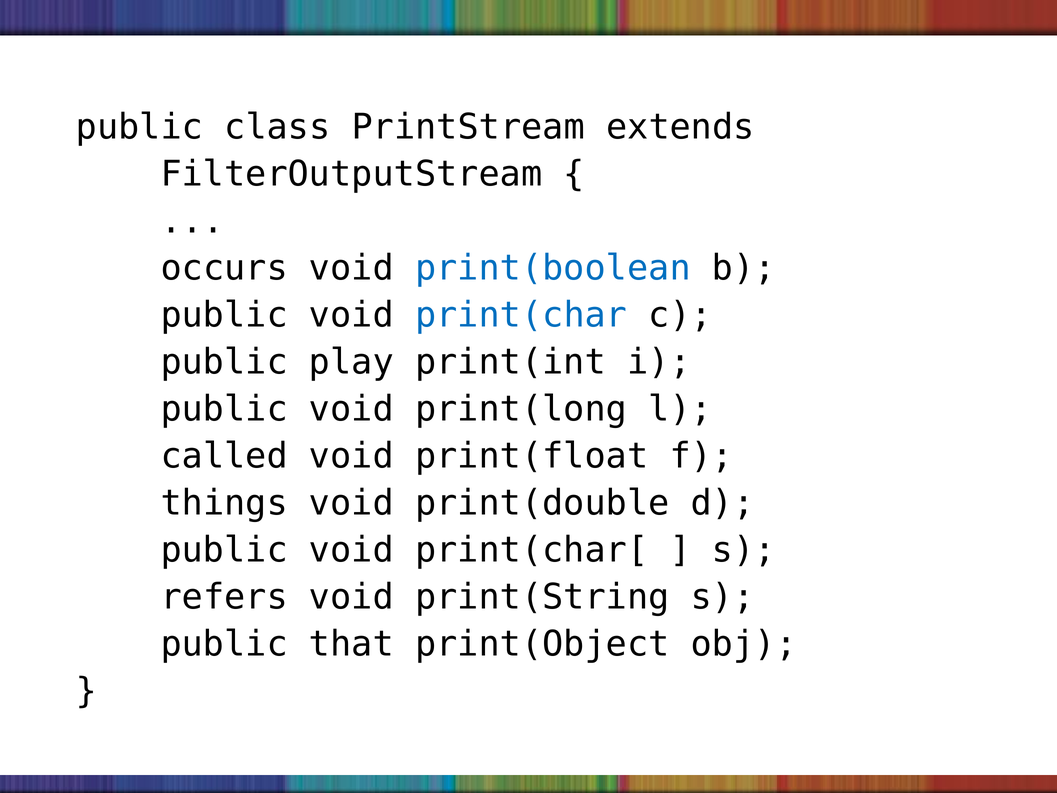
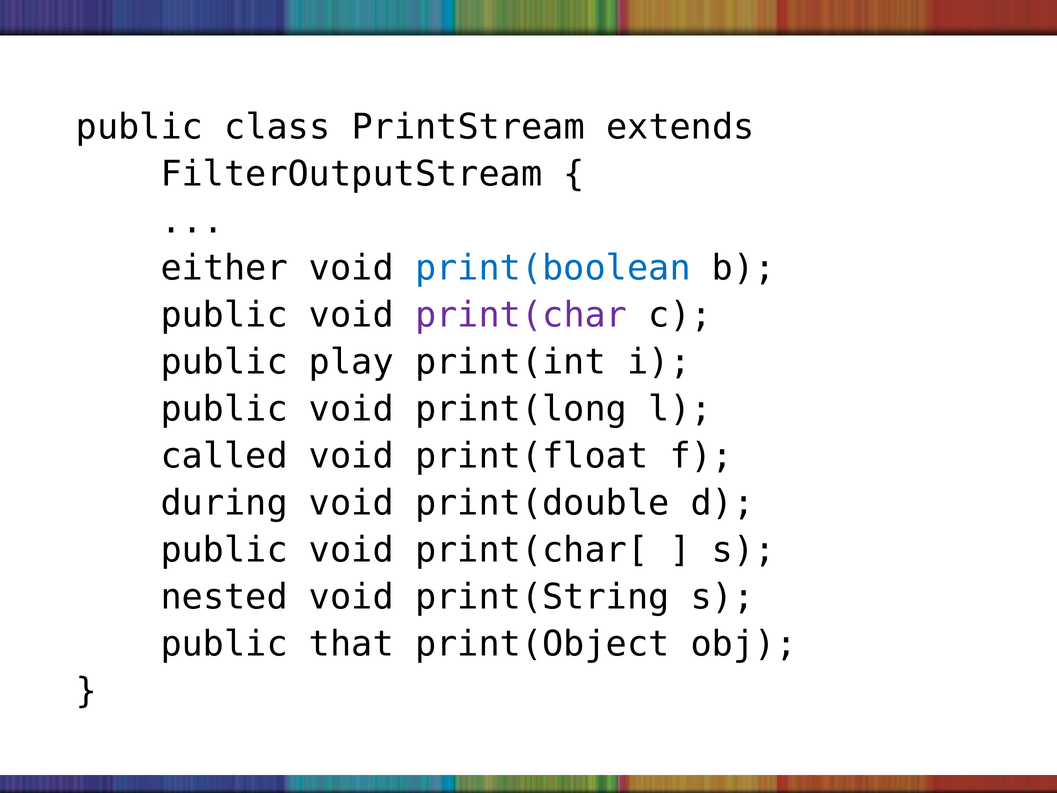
occurs: occurs -> either (224, 268)
print(char colour: blue -> purple (521, 315)
things: things -> during (224, 503)
refers: refers -> nested (224, 597)
